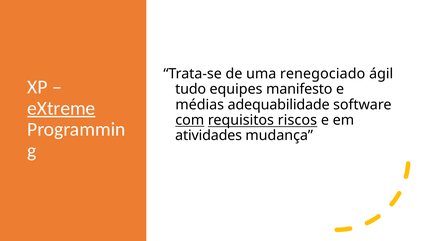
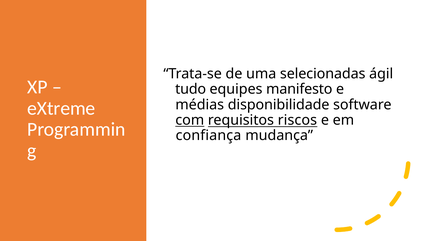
renegociado: renegociado -> selecionadas (323, 74)
eXtreme underline: present -> none (61, 108)
adequabilidade: adequabilidade -> disponibilidade (279, 105)
atividades: atividades -> confiança (208, 135)
